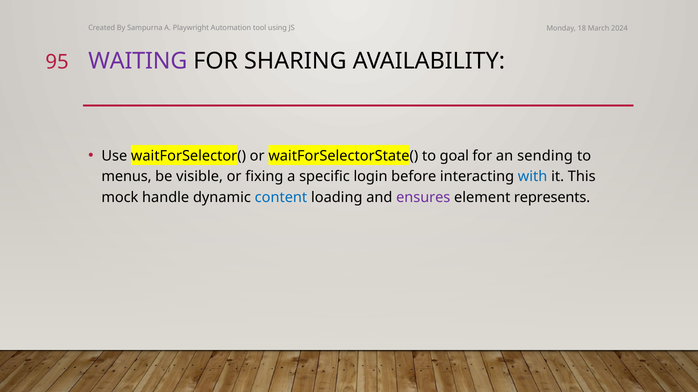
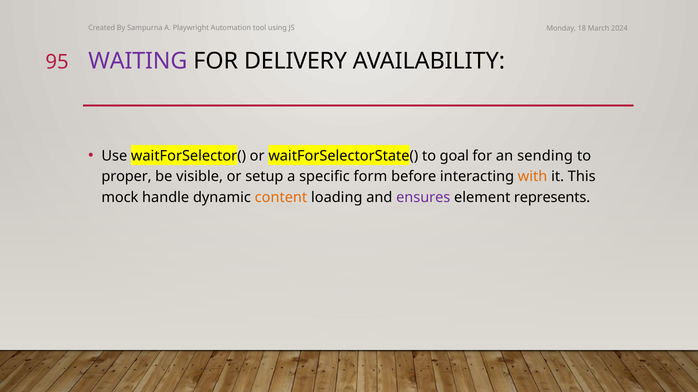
SHARING: SHARING -> DELIVERY (296, 61)
menus: menus -> proper (126, 177)
fixing: fixing -> setup (264, 177)
login: login -> form (370, 177)
with colour: blue -> orange (533, 177)
content colour: blue -> orange (281, 198)
